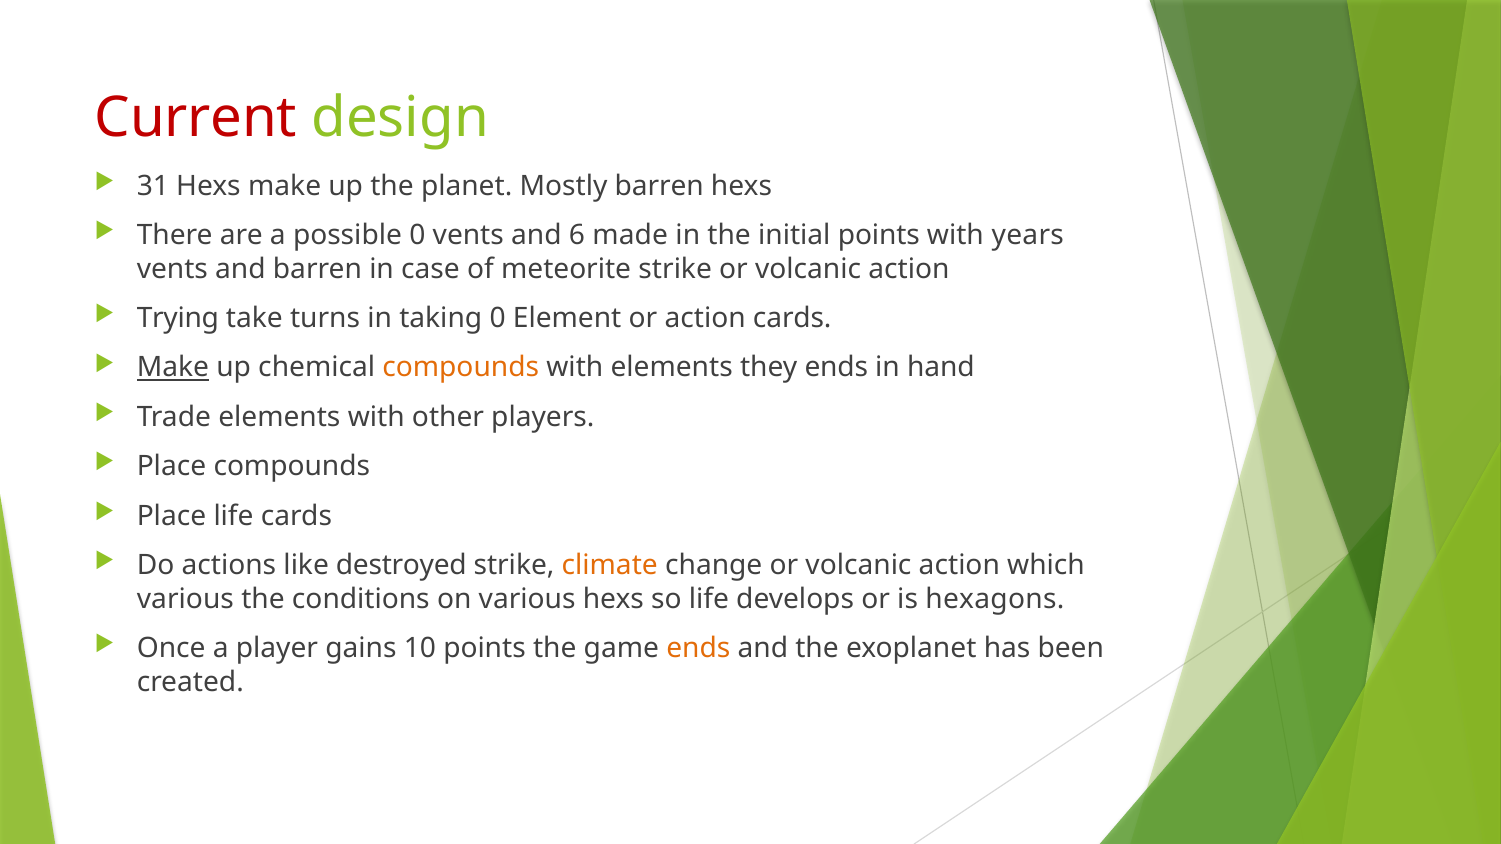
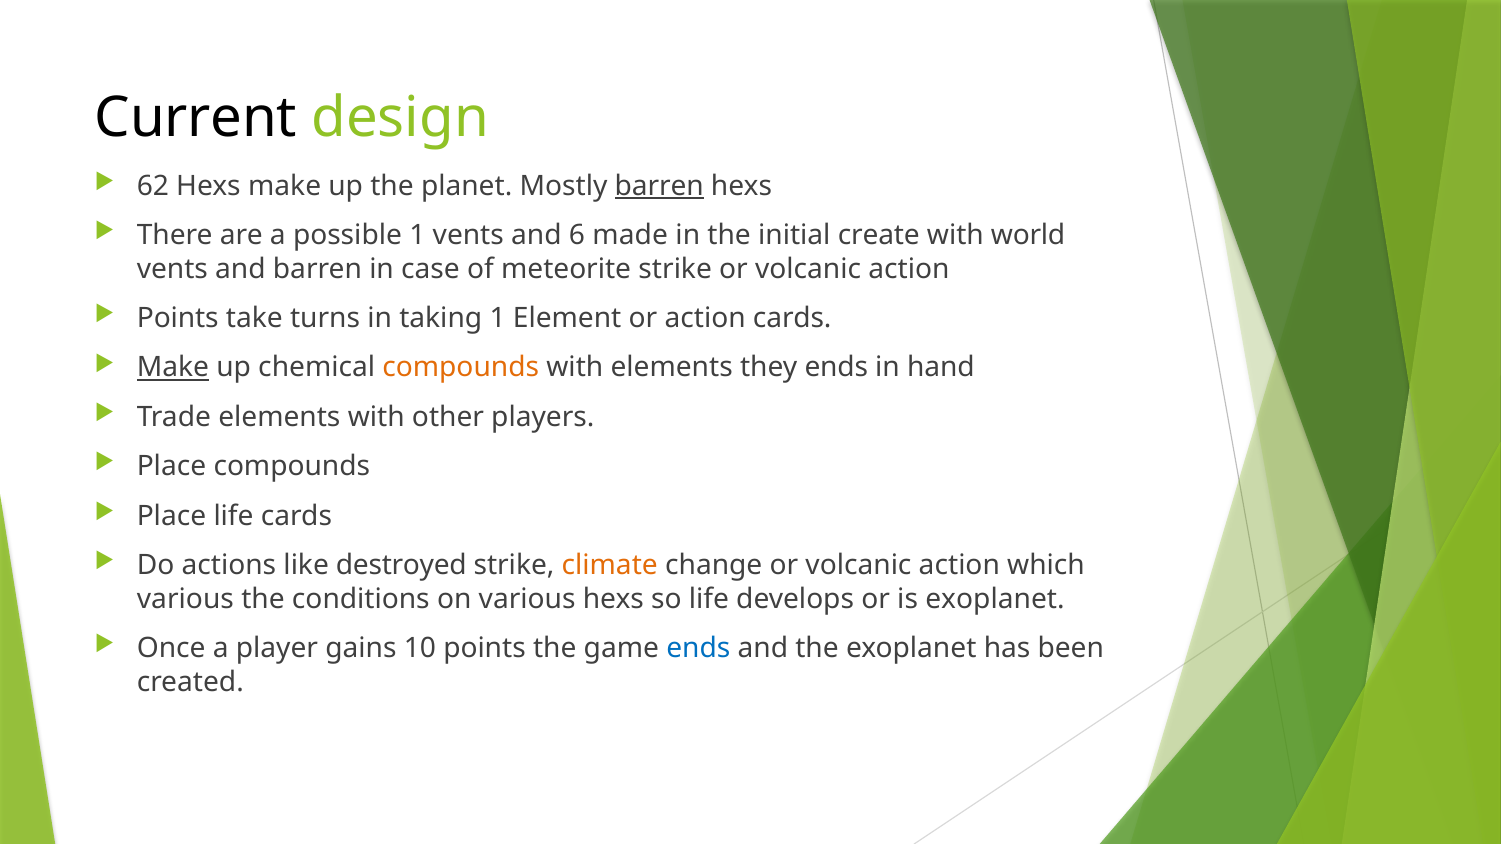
Current colour: red -> black (196, 118)
31: 31 -> 62 (153, 186)
barren underline: none -> present (659, 186)
possible 0: 0 -> 1 (417, 235)
initial points: points -> create (879, 235)
years: years -> world (1028, 235)
Trying: Trying -> Points (178, 318)
taking 0: 0 -> 1 (498, 318)
is hexagons: hexagons -> exoplanet (995, 599)
ends colour: orange -> blue (698, 649)
